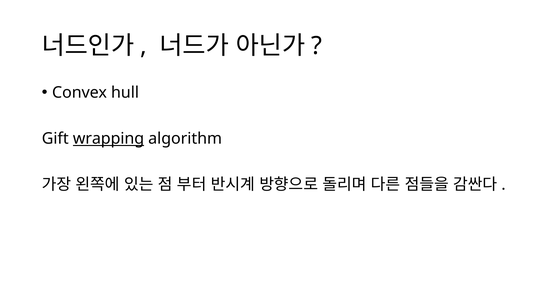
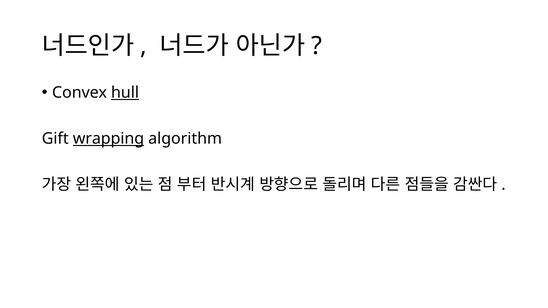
hull underline: none -> present (125, 93)
